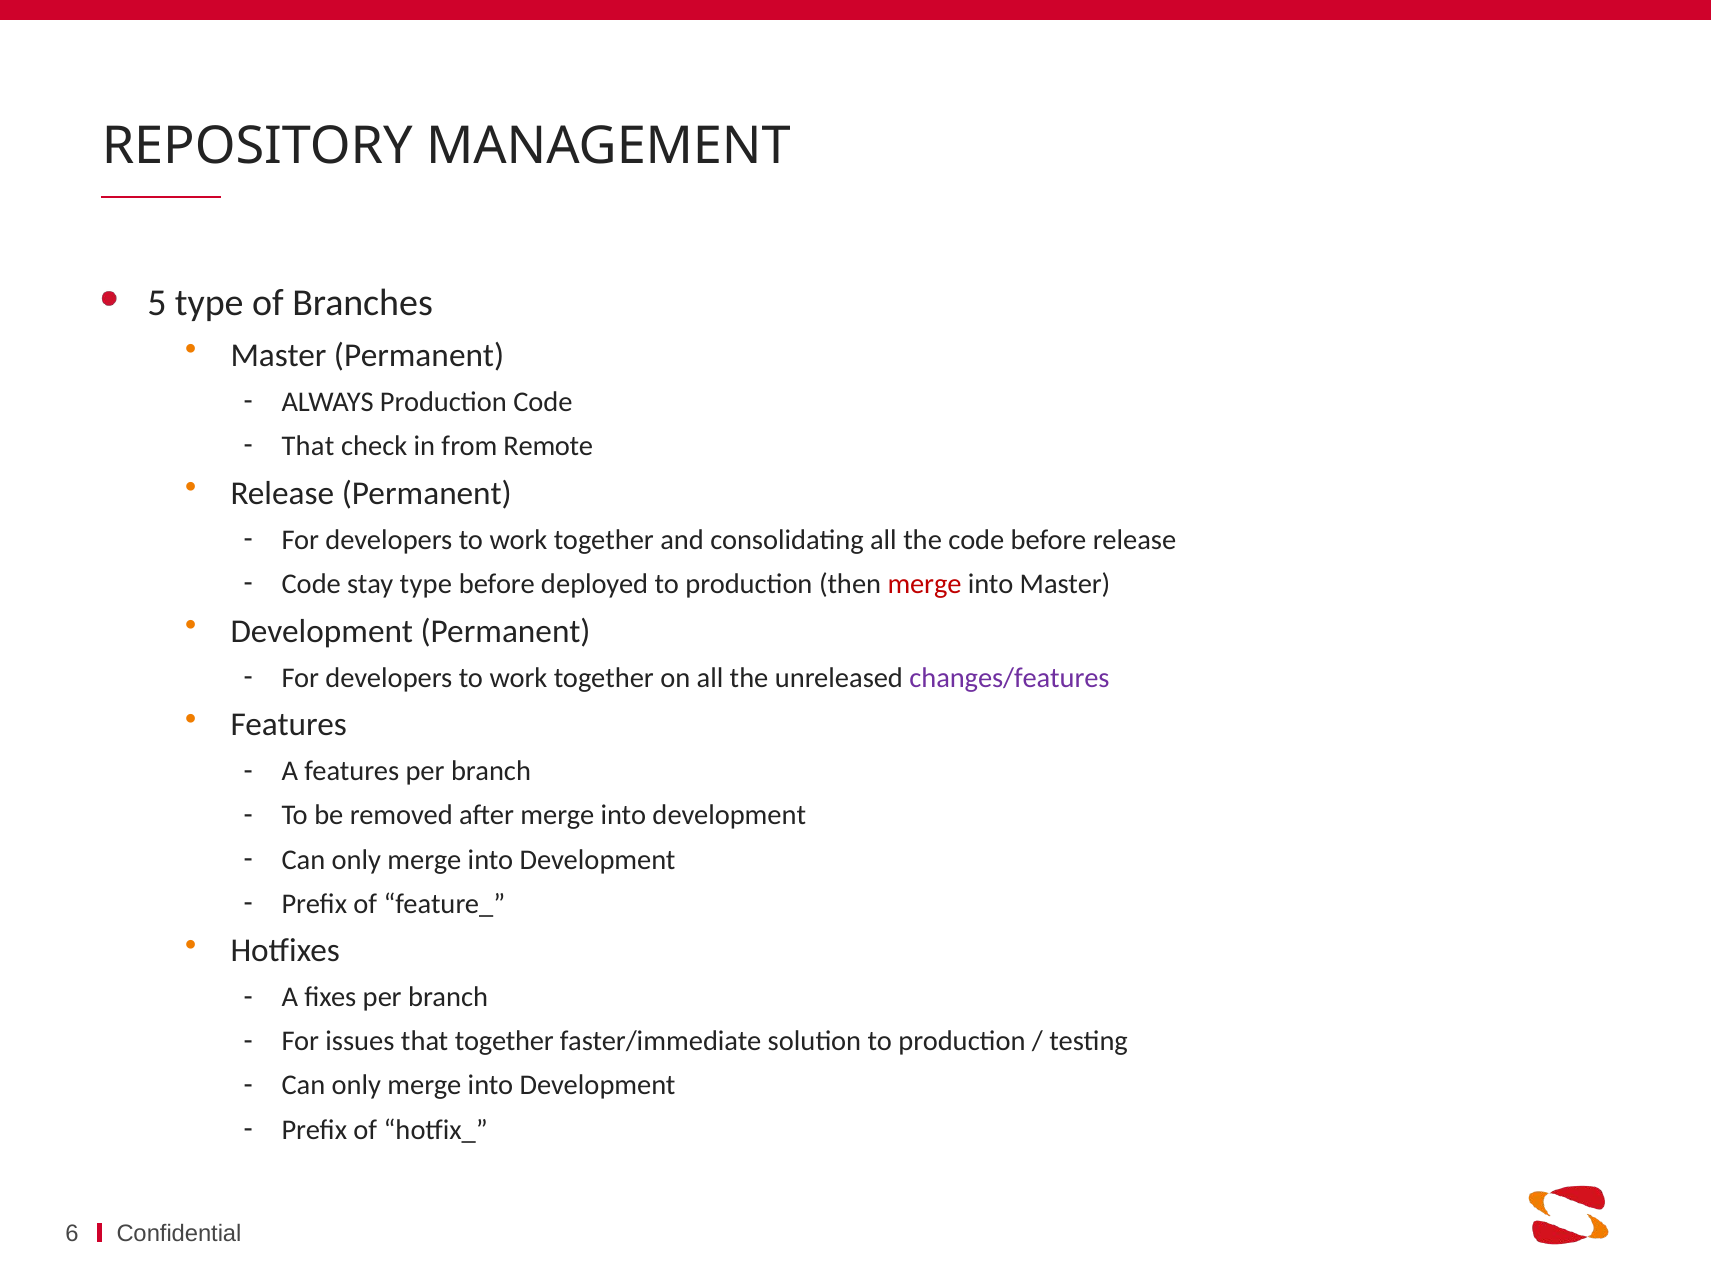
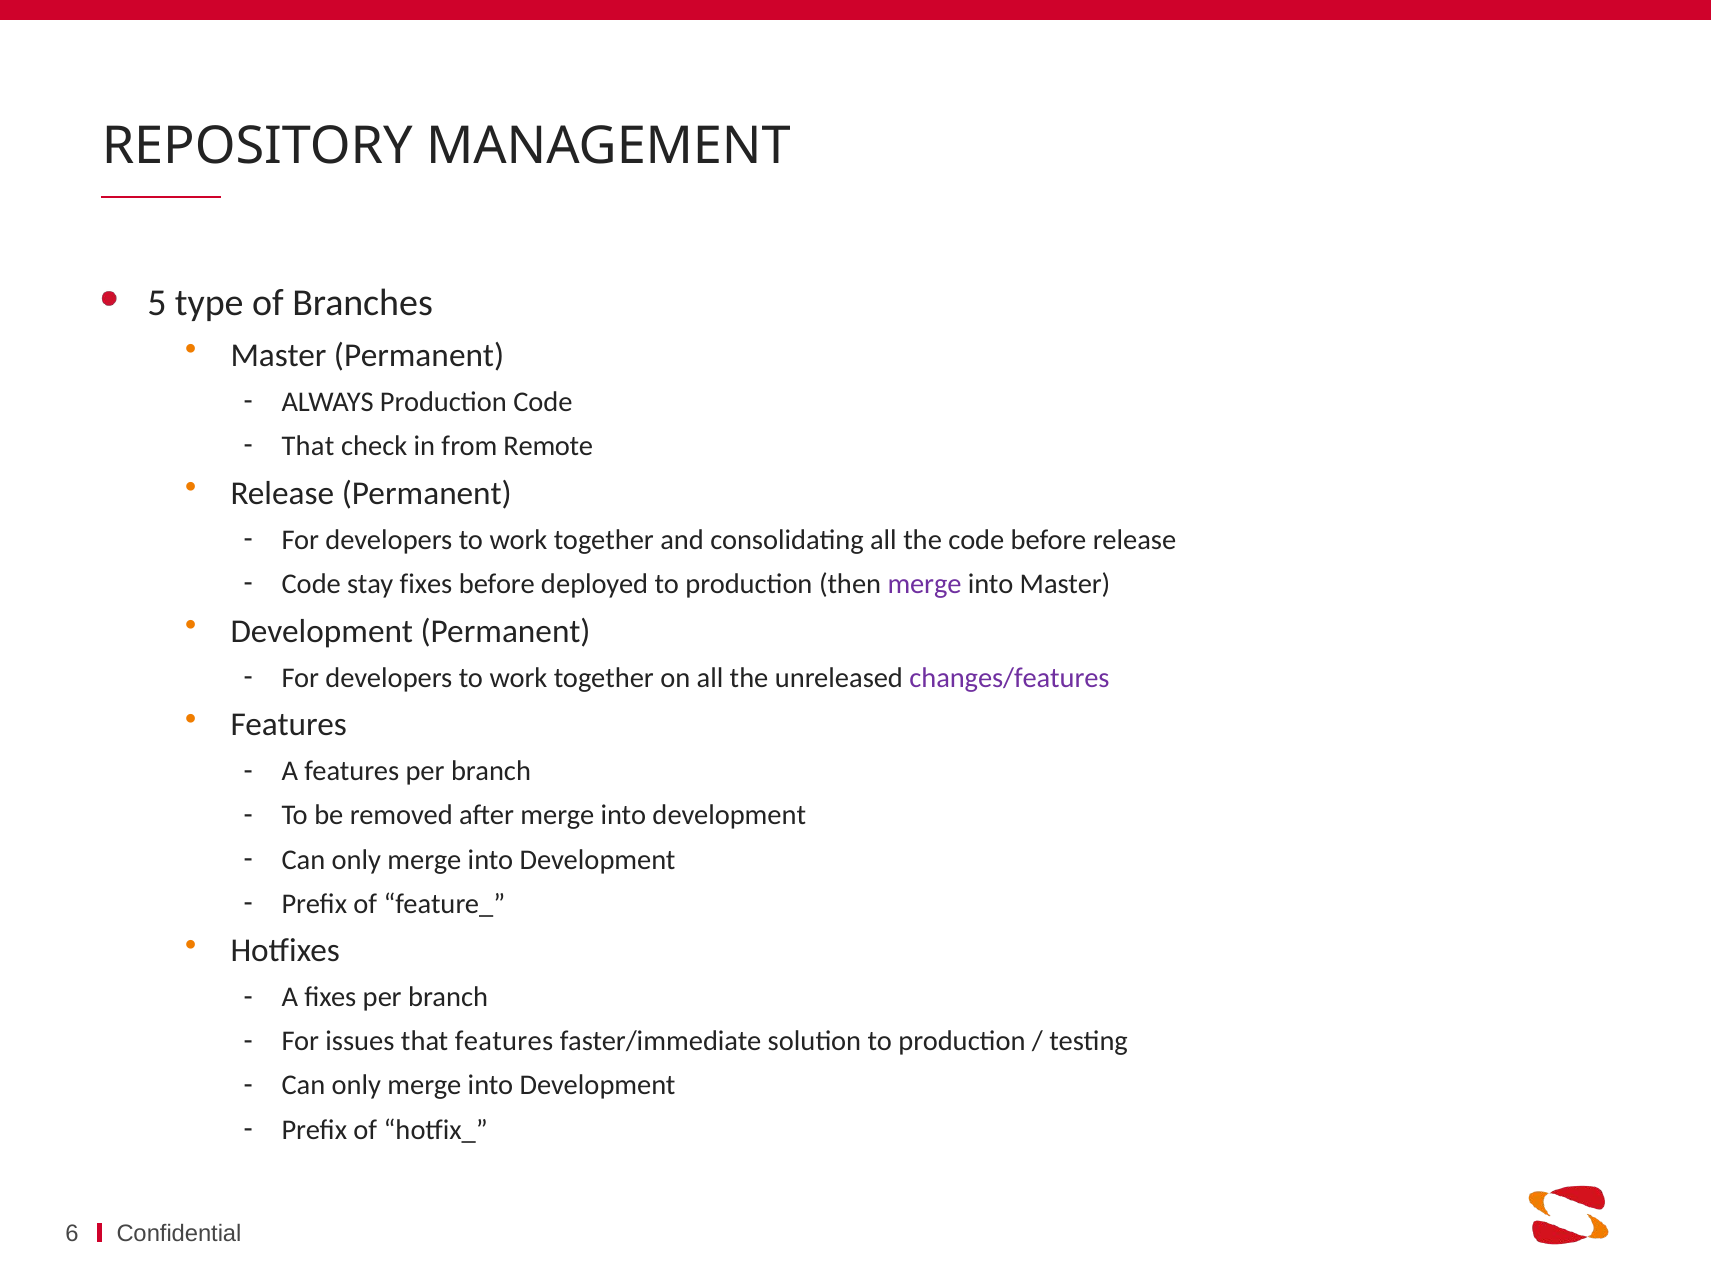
stay type: type -> fixes (426, 584)
merge colour: red -> purple (925, 584)
that together: together -> features (504, 1042)
